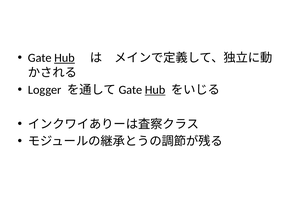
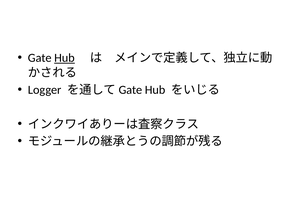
Hub underline: present -> none (155, 90)
